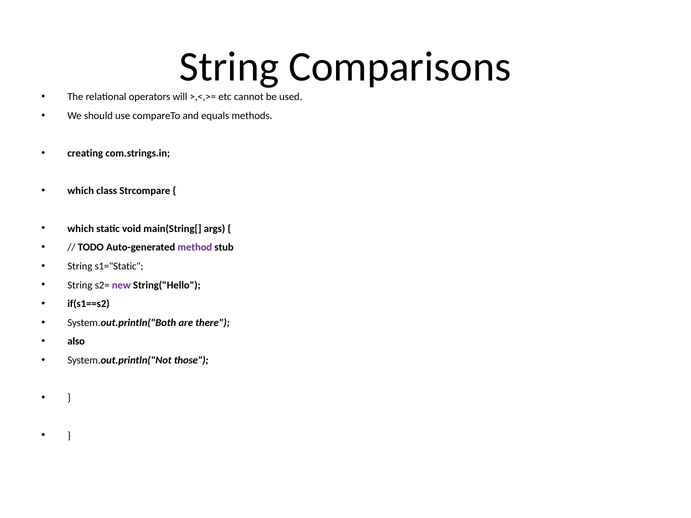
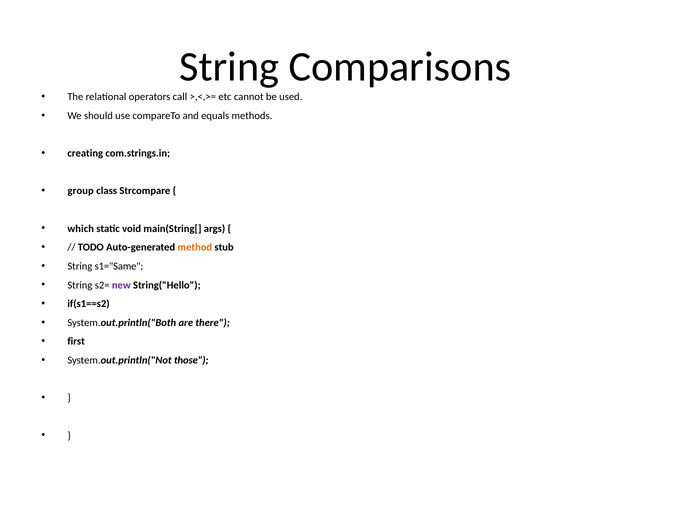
will: will -> call (180, 97)
which: which -> group (81, 191)
method colour: purple -> orange (195, 248)
s1="Static: s1="Static -> s1="Same (119, 266)
also: also -> first (76, 342)
